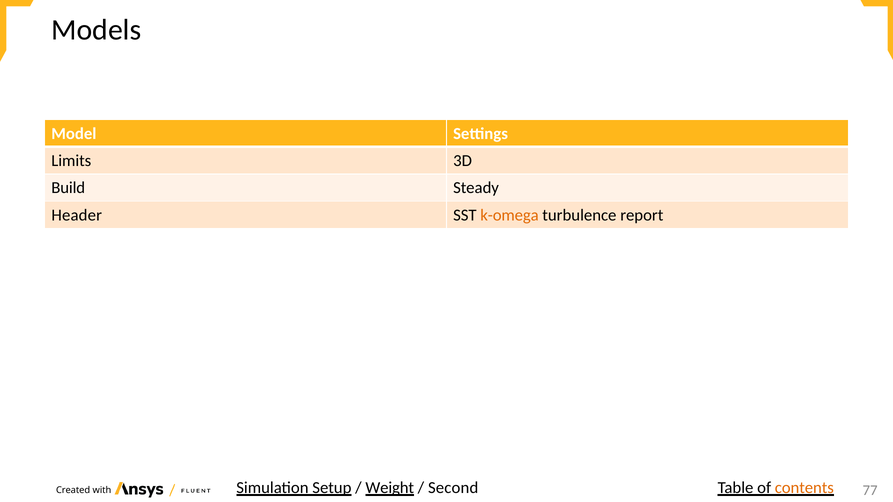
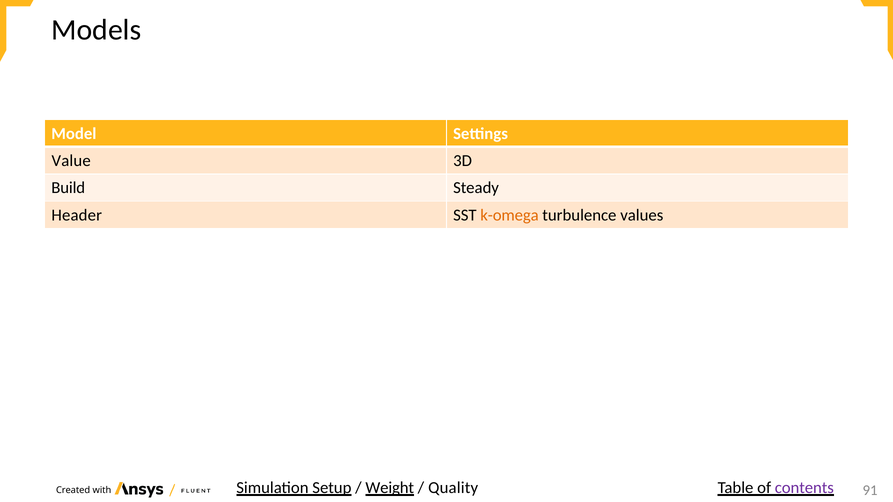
Limits: Limits -> Value (71, 161)
report: report -> values (642, 215)
Second: Second -> Quality (453, 488)
contents colour: orange -> purple (804, 488)
77: 77 -> 91 (870, 491)
